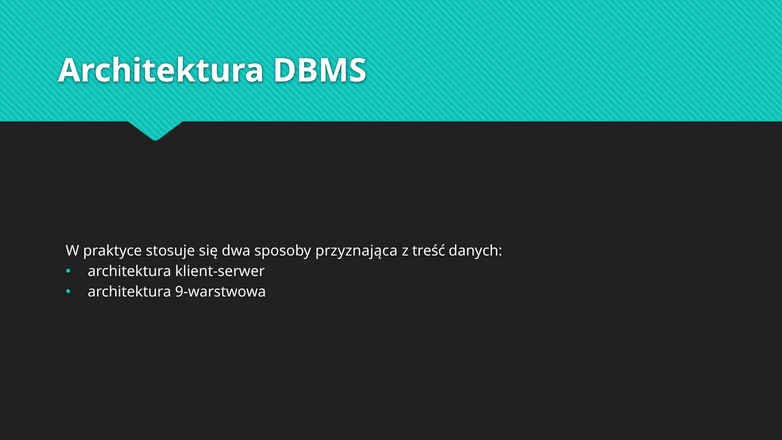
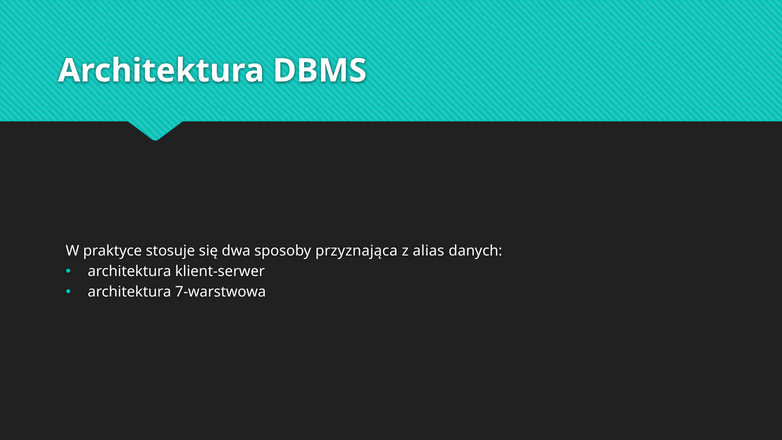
treść: treść -> alias (429, 251)
9-warstwowa: 9-warstwowa -> 7-warstwowa (221, 292)
